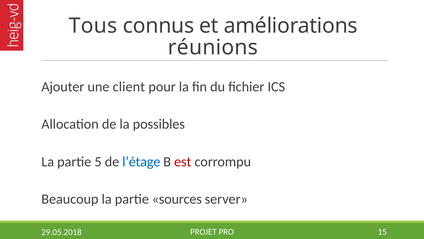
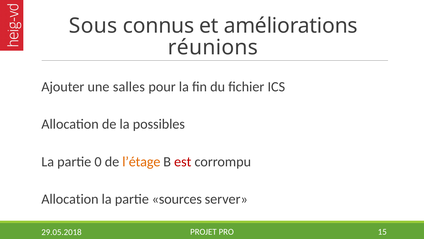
Tous: Tous -> Sous (93, 26)
client: client -> salles (129, 87)
5: 5 -> 0 (98, 161)
l’étage colour: blue -> orange (141, 161)
Beaucoup: Beaucoup -> Allocation (70, 199)
